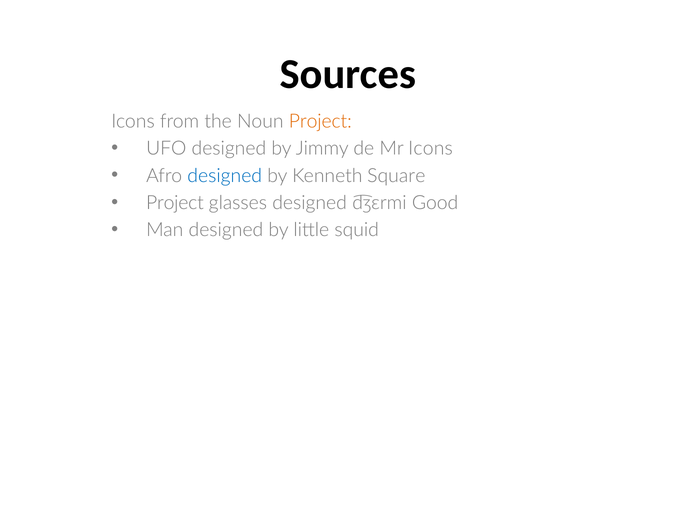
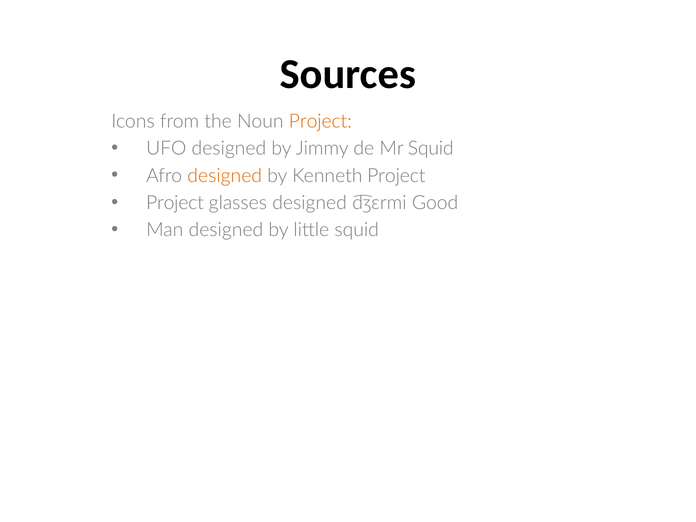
Mr Icons: Icons -> Squid (431, 149)
designed colour: blue -> orange (225, 176)
Kenneth Square: Square -> Project (396, 176)
